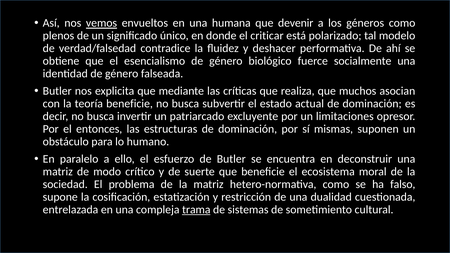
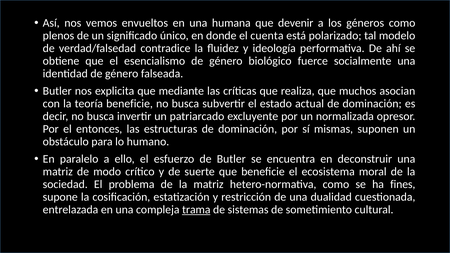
vemos underline: present -> none (102, 23)
criticar: criticar -> cuenta (267, 36)
deshacer: deshacer -> ideología (274, 48)
limitaciones: limitaciones -> normalizada (345, 116)
falso: falso -> fines (403, 184)
